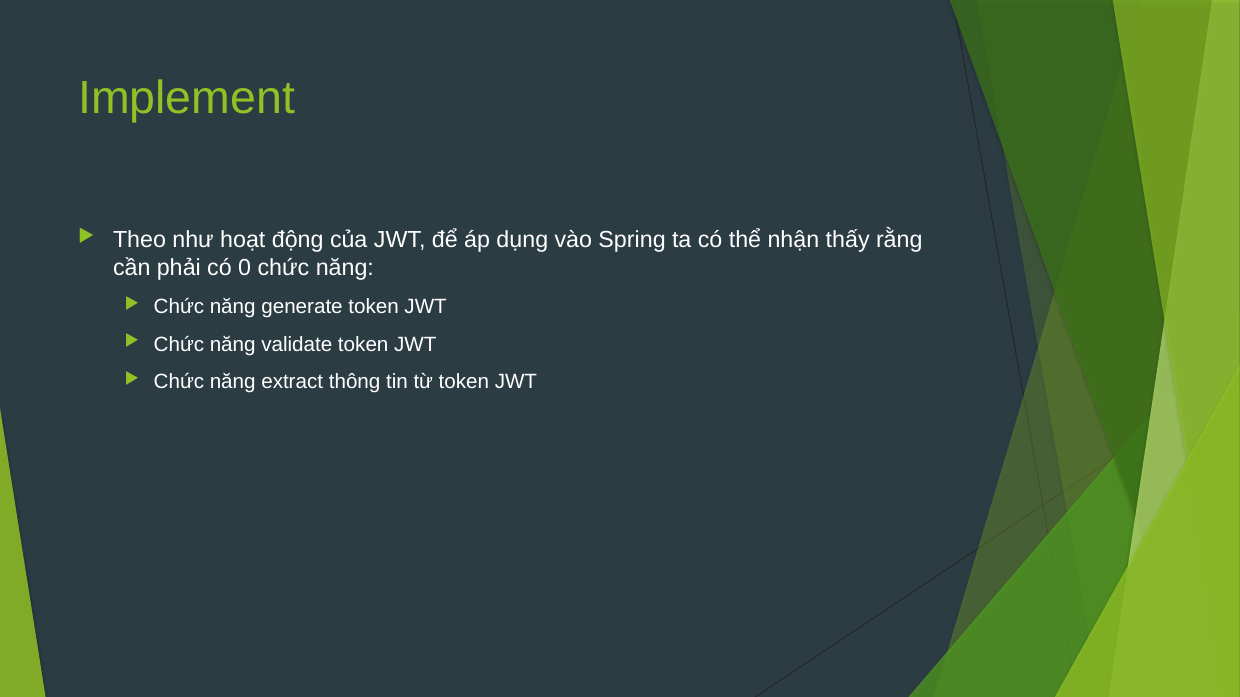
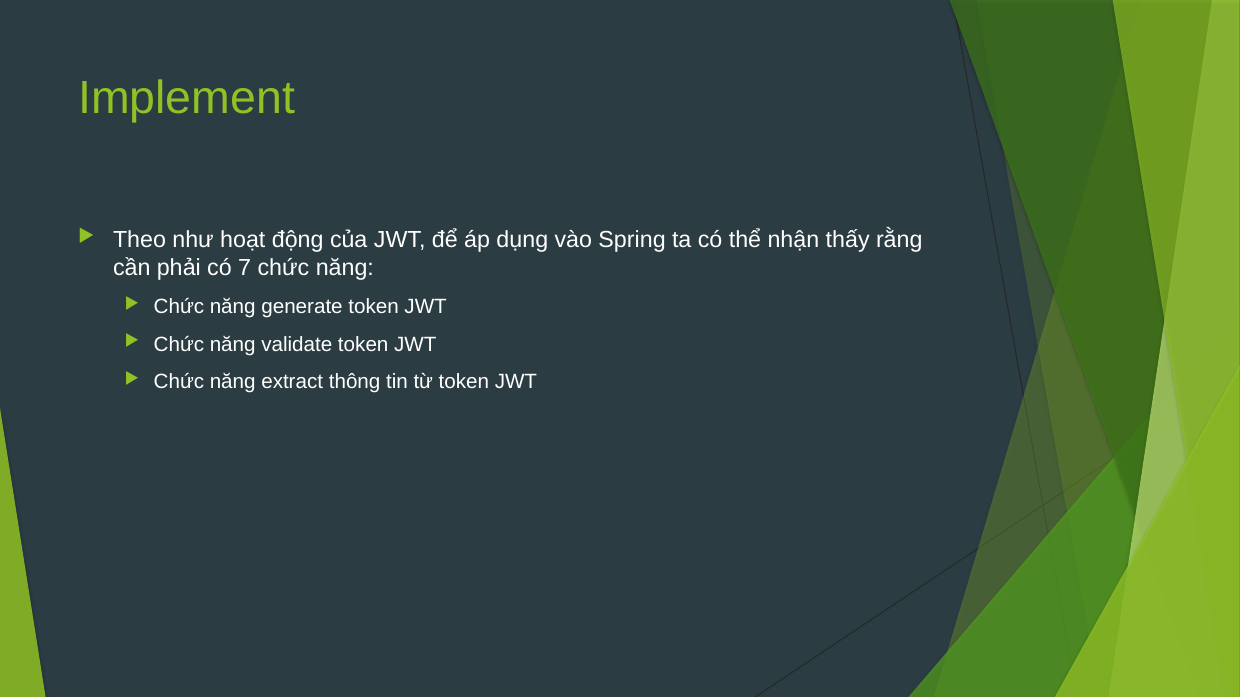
0: 0 -> 7 (245, 268)
